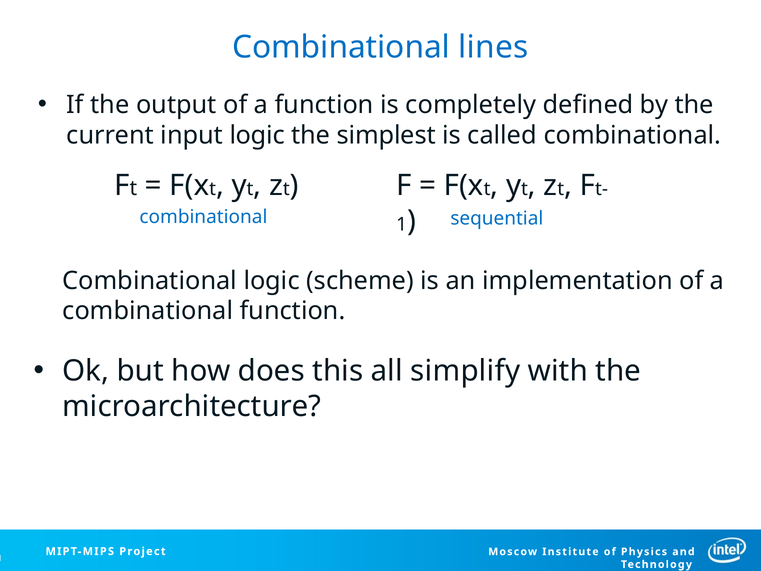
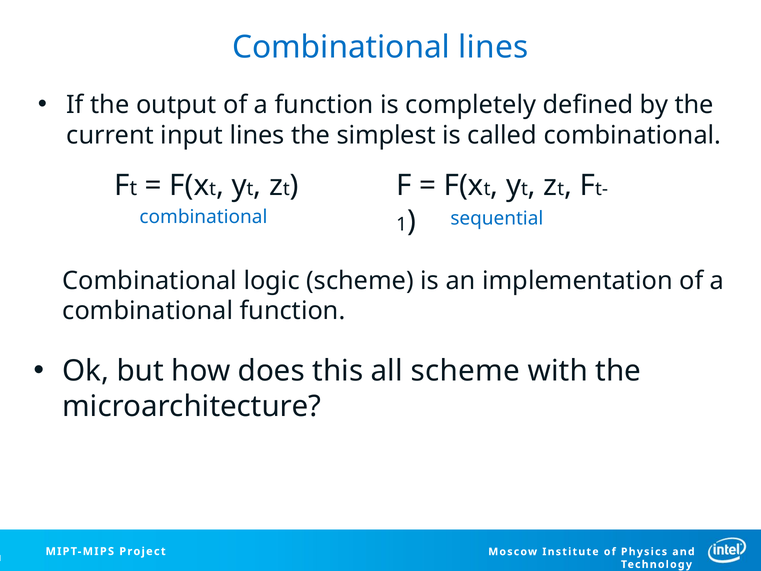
input logic: logic -> lines (257, 135)
all simplify: simplify -> scheme (465, 371)
